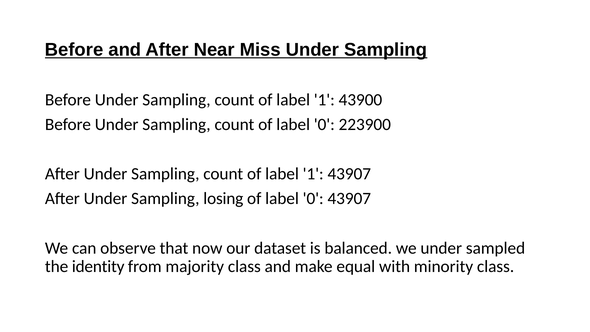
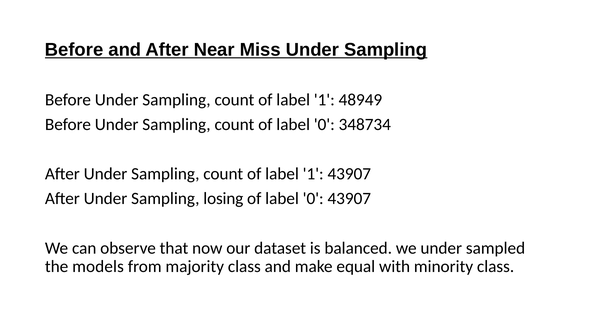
43900: 43900 -> 48949 (360, 100)
223900: 223900 -> 348734 (365, 124)
identity: identity -> models (98, 266)
